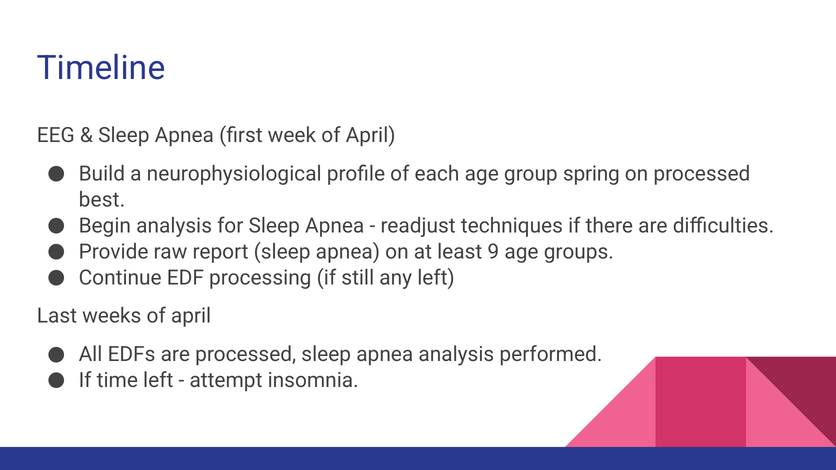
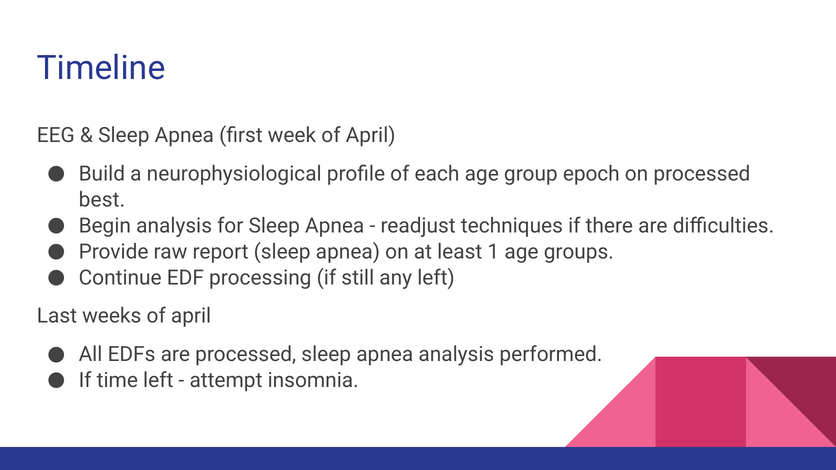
spring: spring -> epoch (591, 174)
9: 9 -> 1 (493, 252)
